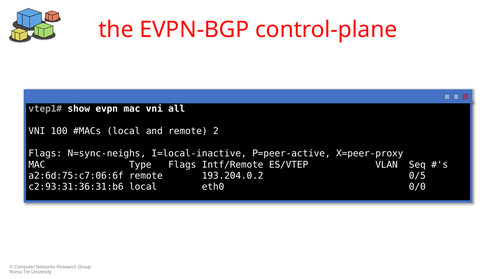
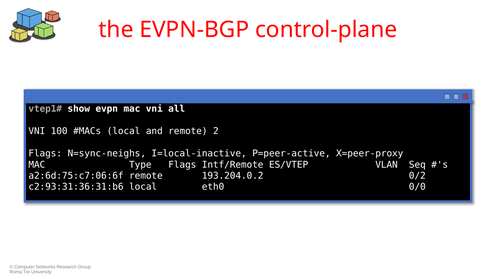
0/5: 0/5 -> 0/2 (417, 176)
